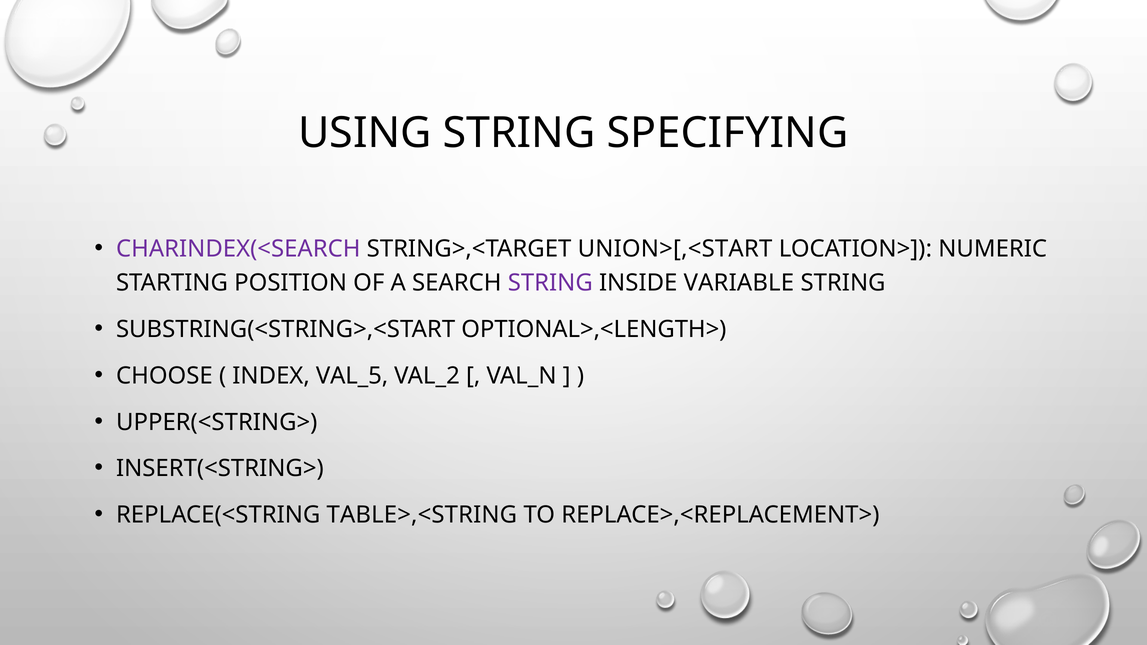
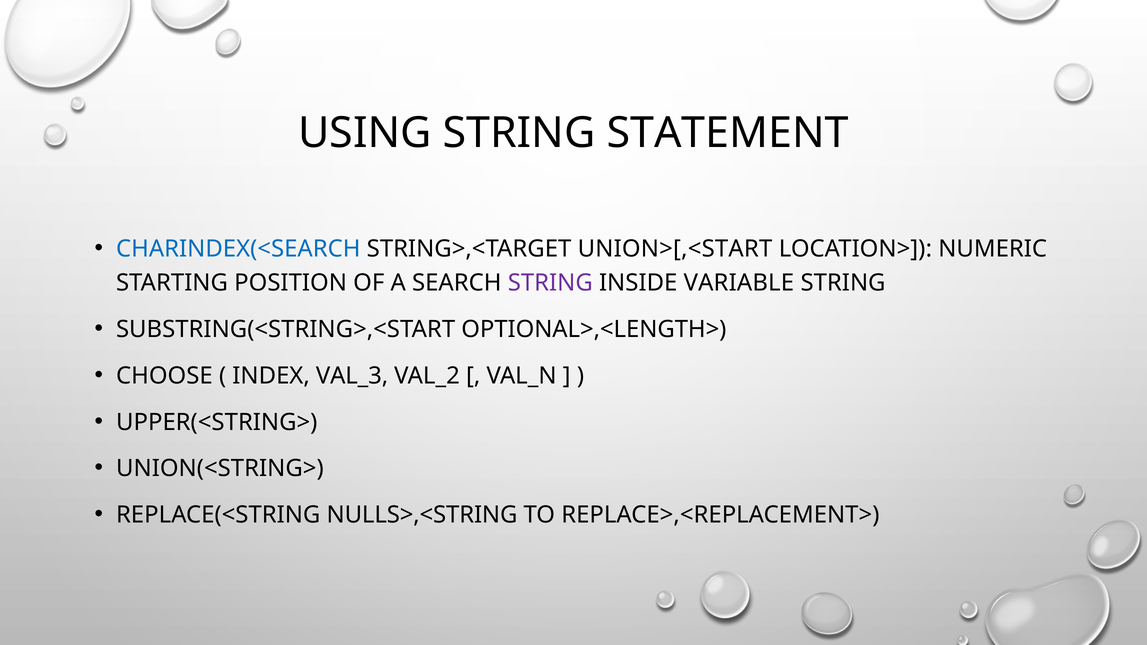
SPECIFYING: SPECIFYING -> STATEMENT (728, 133)
CHARINDEX(<SEARCH colour: purple -> blue (238, 249)
VAL_5: VAL_5 -> VAL_3 (352, 376)
INSERT(<STRING>: INSERT(<STRING> -> UNION(<STRING> (220, 469)
TABLE>,<STRING: TABLE>,<STRING -> NULLS>,<STRING (422, 515)
